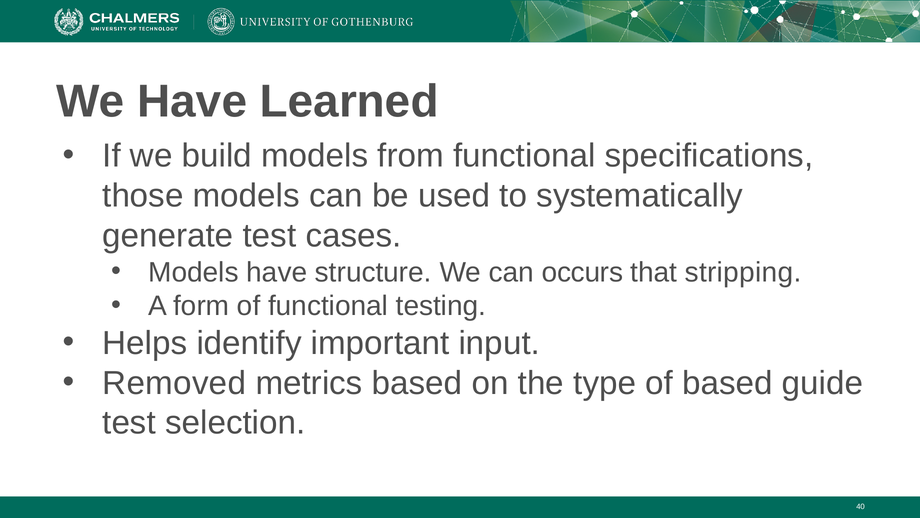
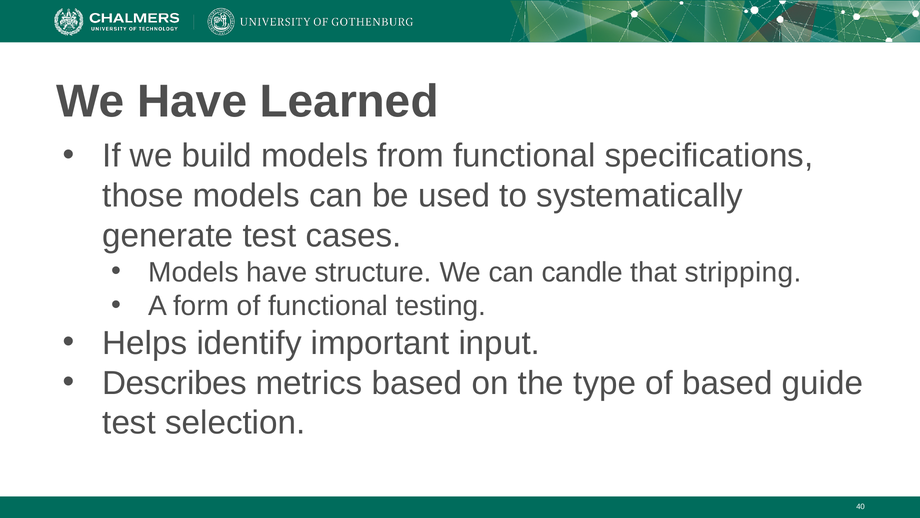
occurs: occurs -> candle (582, 272)
Removed: Removed -> Describes (175, 383)
